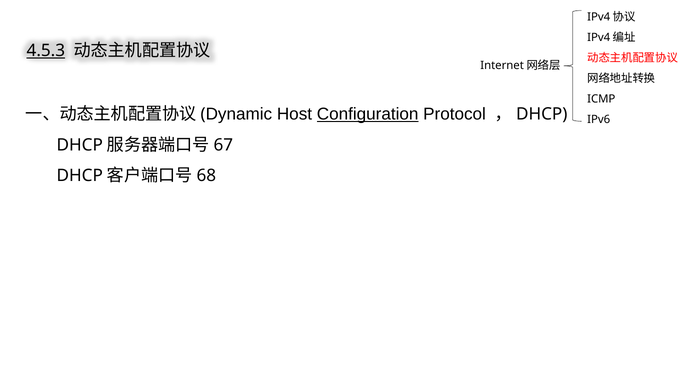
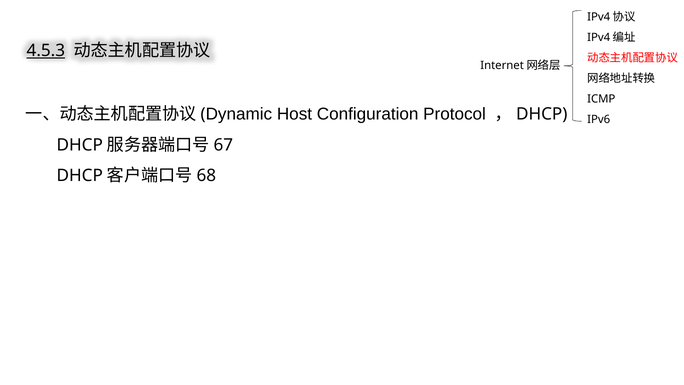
Configuration underline: present -> none (368, 114)
